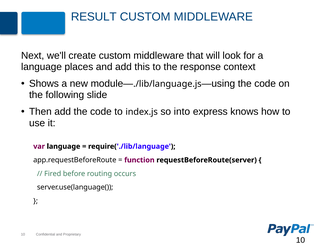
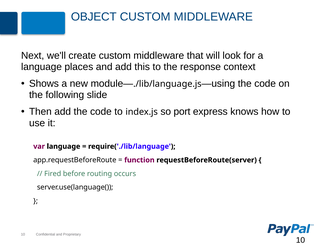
RESULT: RESULT -> OBJECT (94, 17)
into: into -> port (182, 112)
